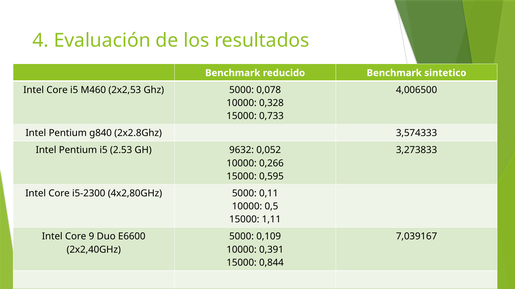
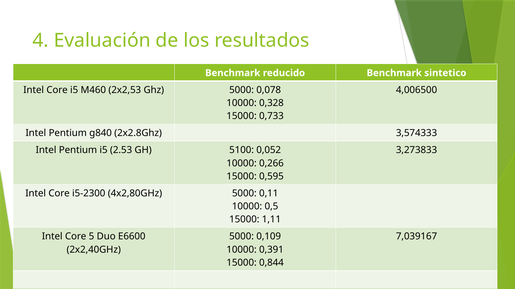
9632: 9632 -> 5100 (242, 150)
9: 9 -> 5 (92, 237)
